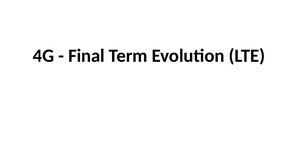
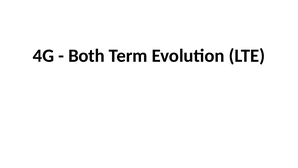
Final: Final -> Both (86, 56)
